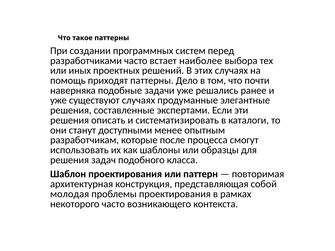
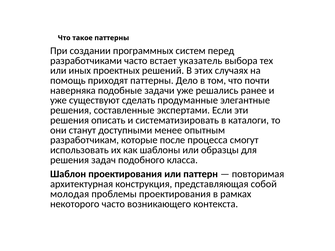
наиболее: наиболее -> указатель (201, 61)
существуют случаях: случаях -> сделать (139, 100)
